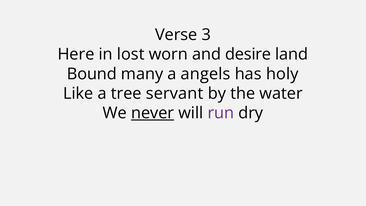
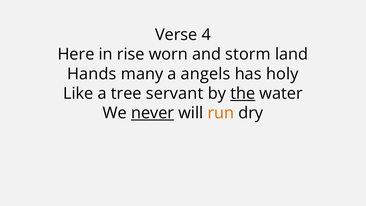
3: 3 -> 4 (206, 35)
lost: lost -> rise (131, 54)
desire: desire -> storm (248, 54)
Bound: Bound -> Hands (92, 74)
the underline: none -> present (243, 93)
run colour: purple -> orange (221, 113)
